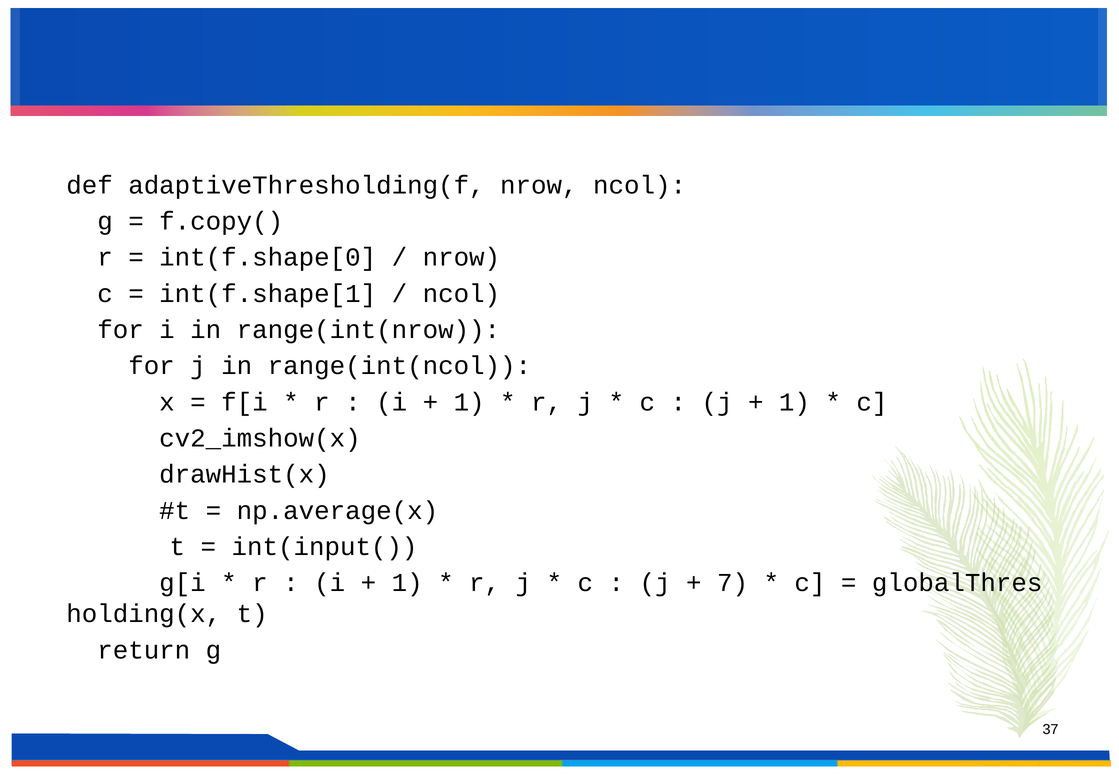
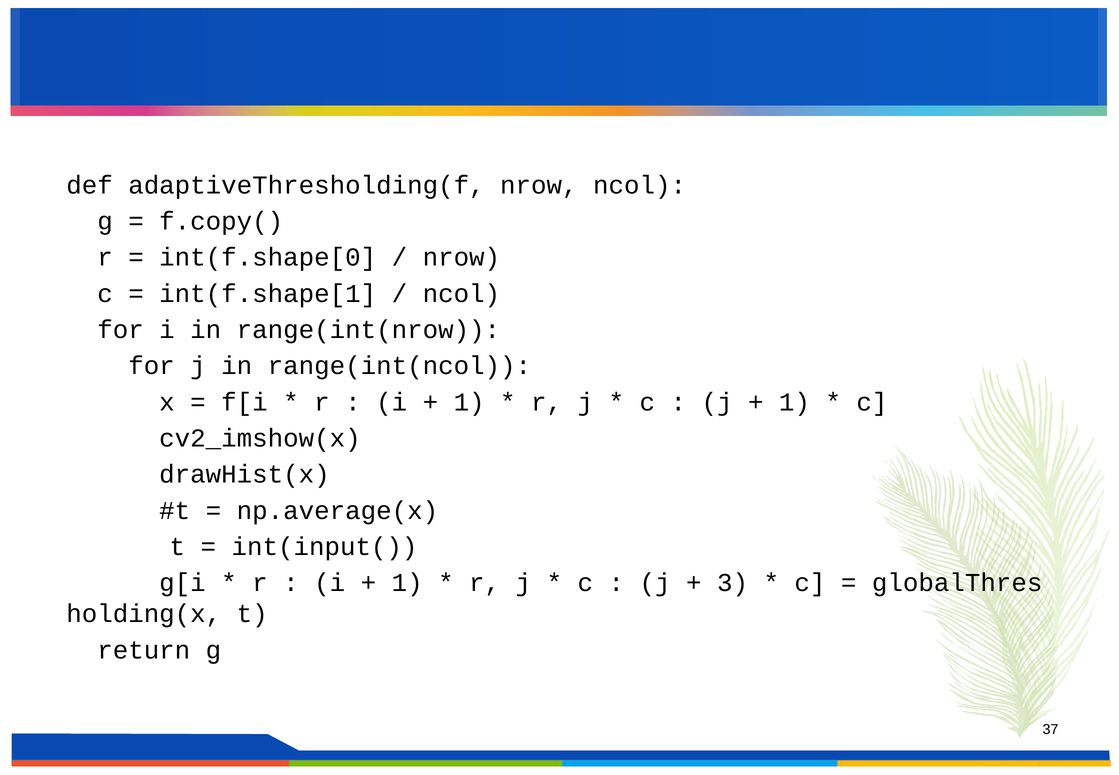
7: 7 -> 3 (733, 583)
